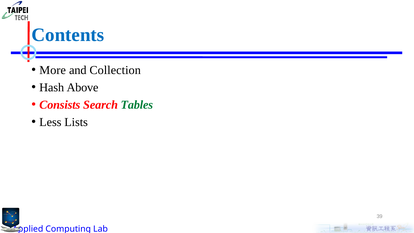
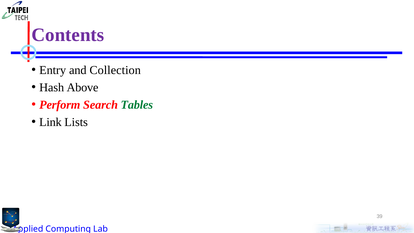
Contents colour: blue -> purple (68, 35)
More: More -> Entry (53, 70)
Consists: Consists -> Perform (60, 105)
Less: Less -> Link (50, 122)
